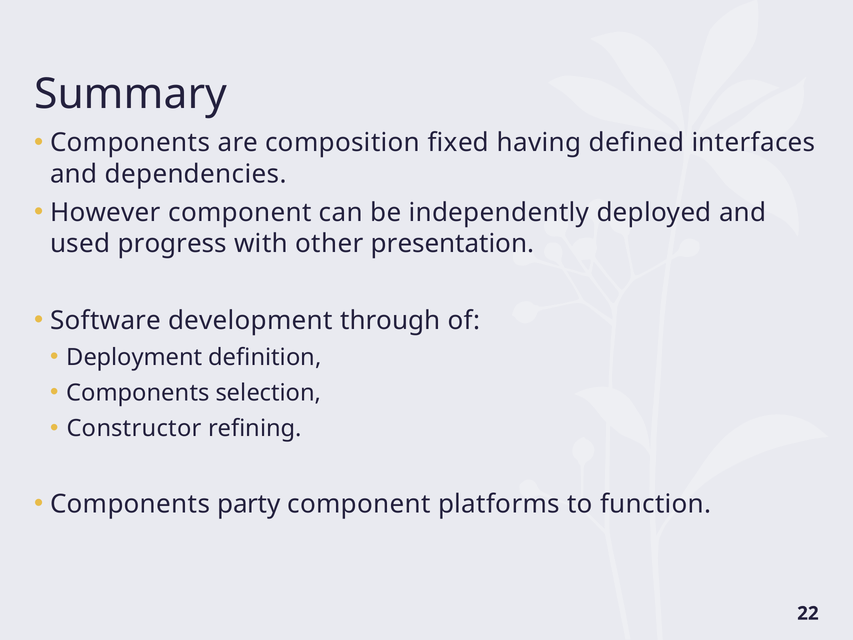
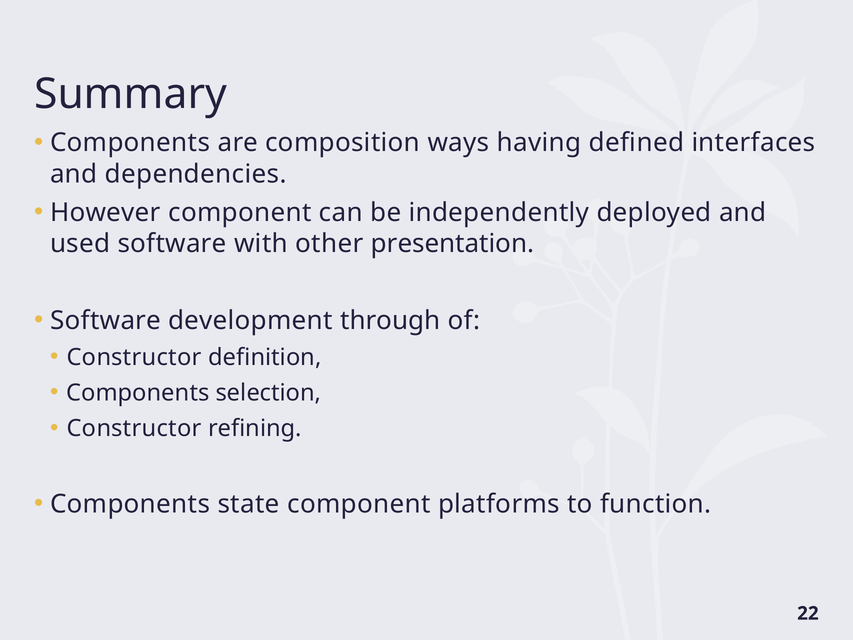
fixed: fixed -> ways (458, 143)
used progress: progress -> software (172, 244)
Deployment: Deployment -> Constructor (134, 357)
party: party -> state (249, 504)
